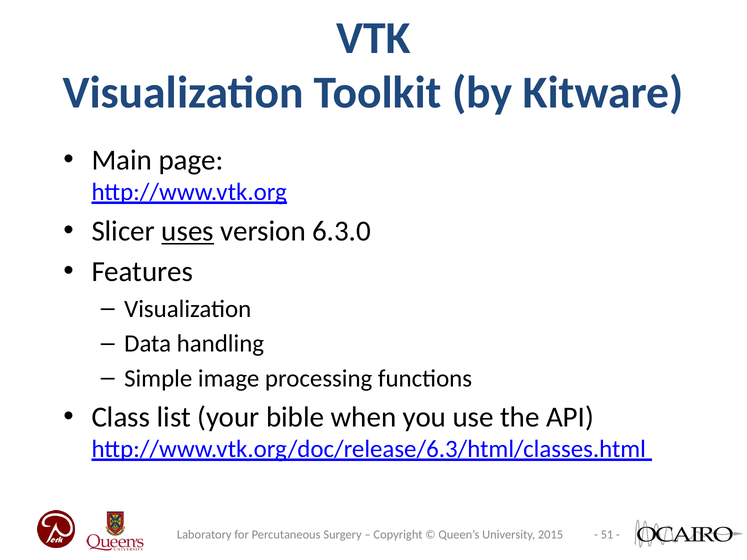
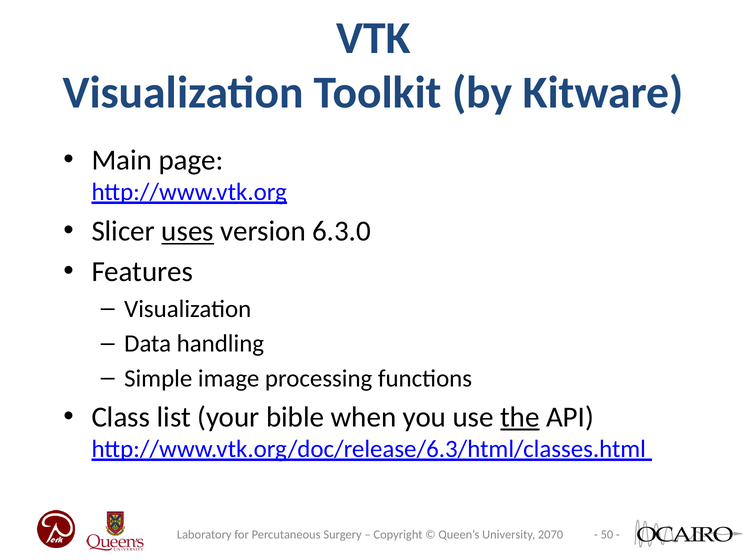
the underline: none -> present (520, 417)
51: 51 -> 50 (607, 535)
2015: 2015 -> 2070 (551, 535)
